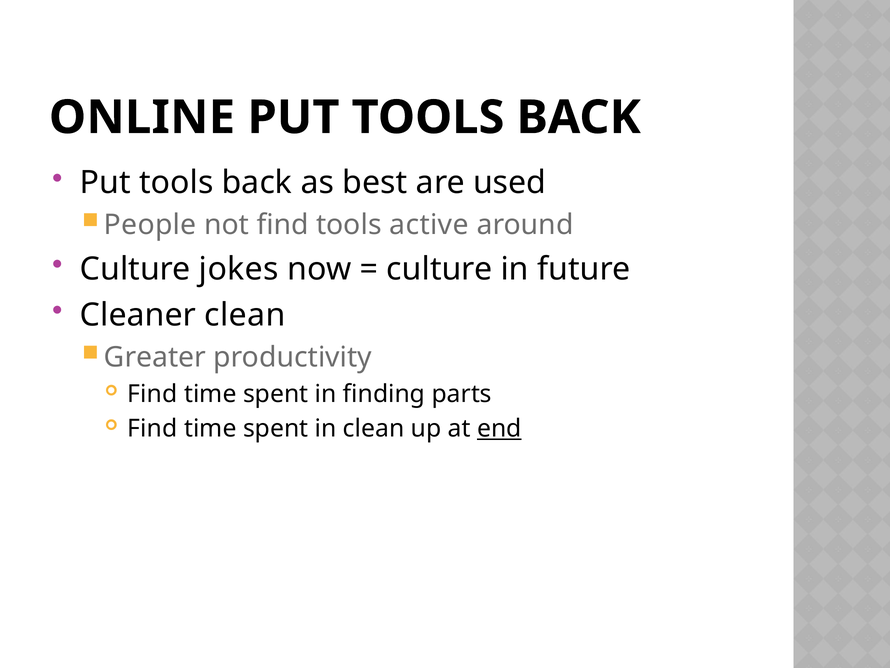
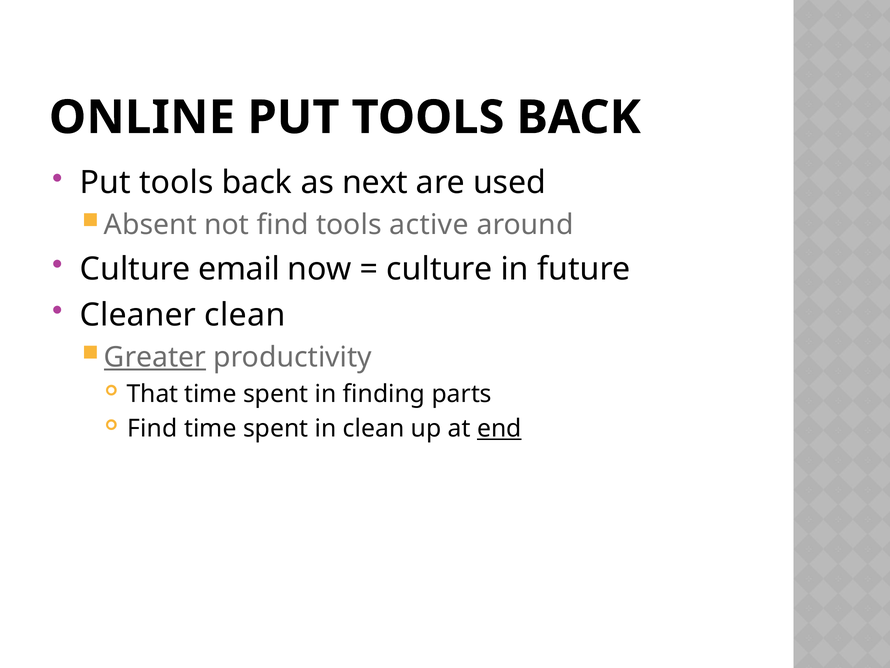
best: best -> next (375, 183)
People: People -> Absent (150, 225)
jokes: jokes -> email (239, 269)
Greater underline: none -> present (155, 357)
Find: Find -> That (153, 394)
